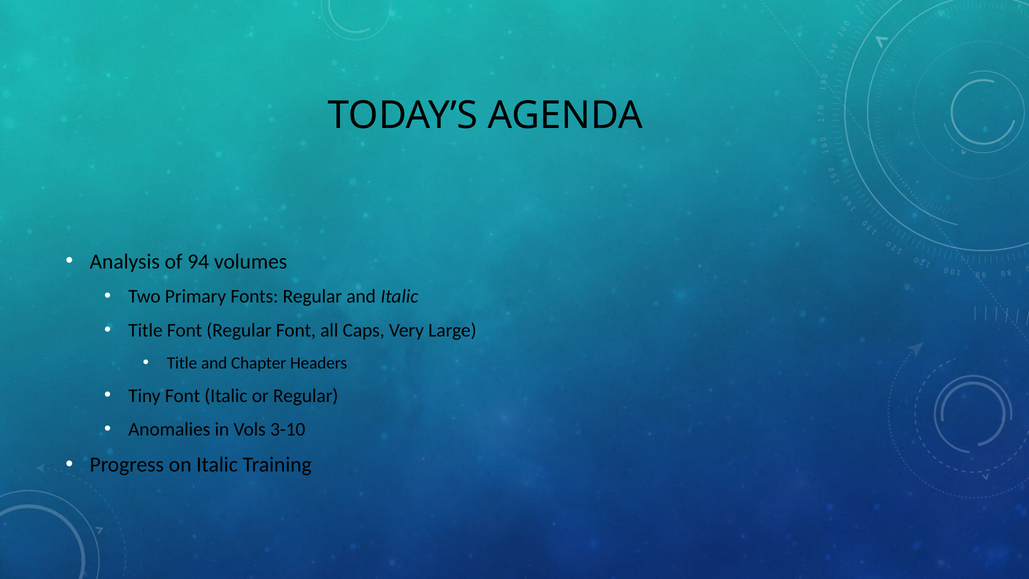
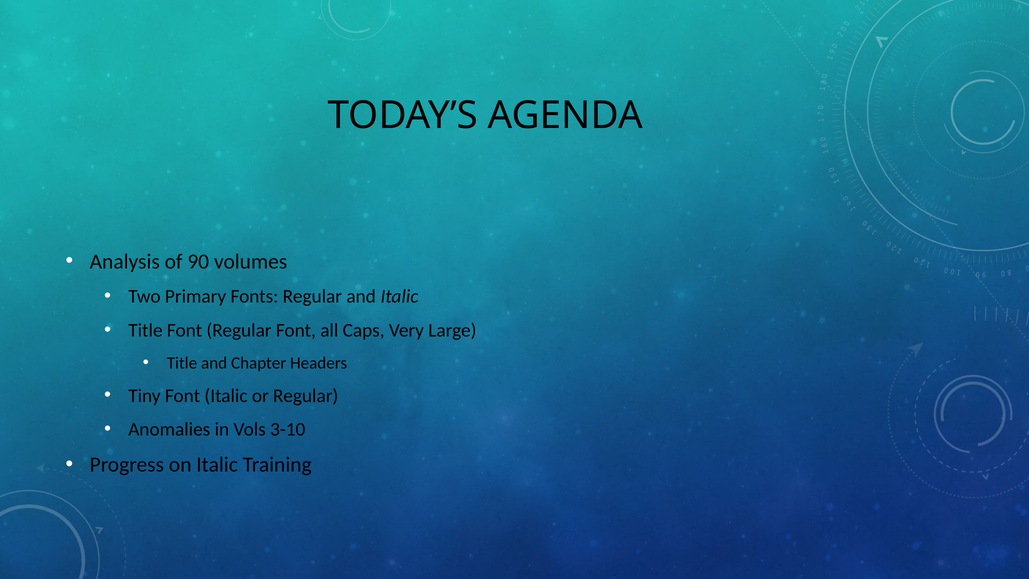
94: 94 -> 90 (198, 261)
